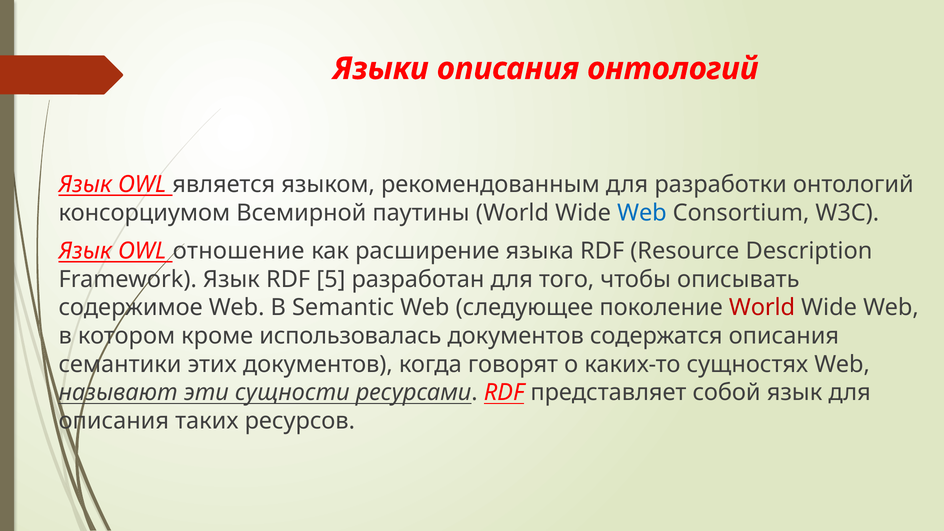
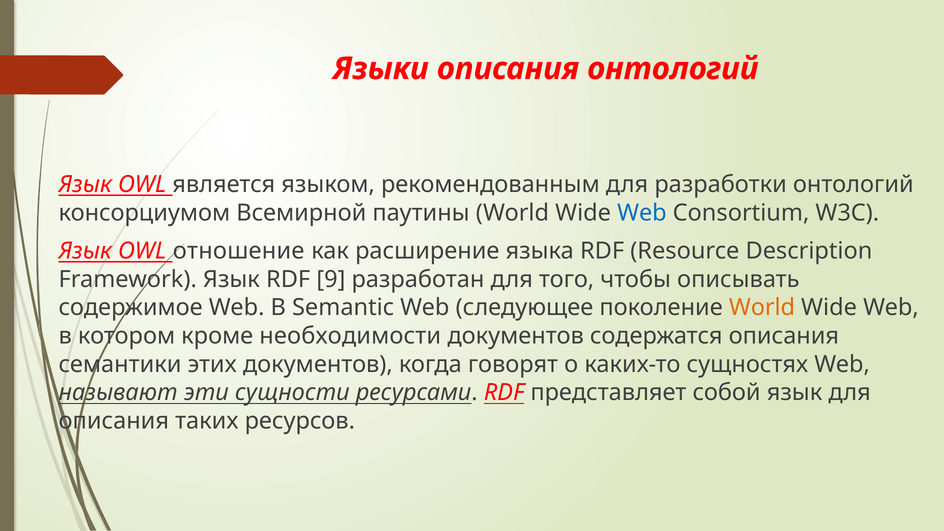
5: 5 -> 9 (331, 279)
World colour: red -> orange (762, 308)
использовалась: использовалась -> необходимости (350, 336)
